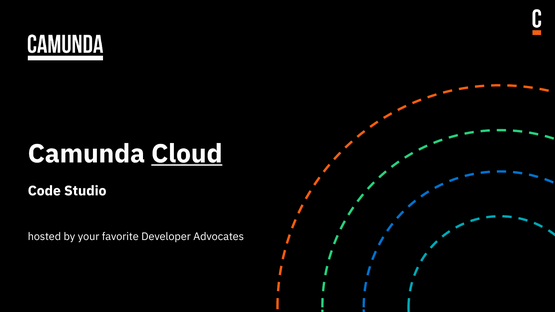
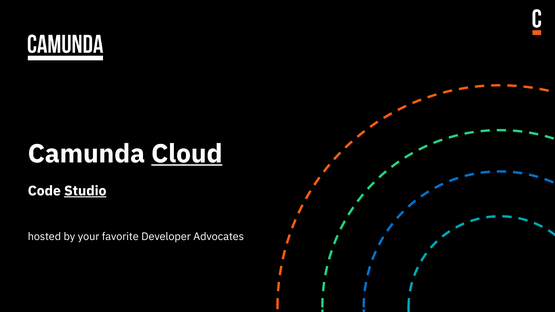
Studio underline: none -> present (85, 191)
